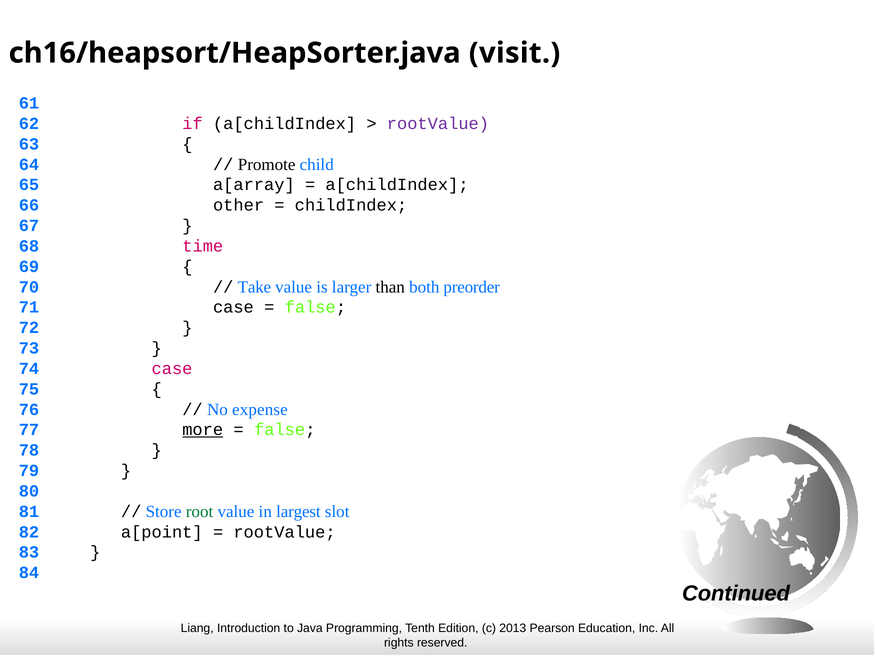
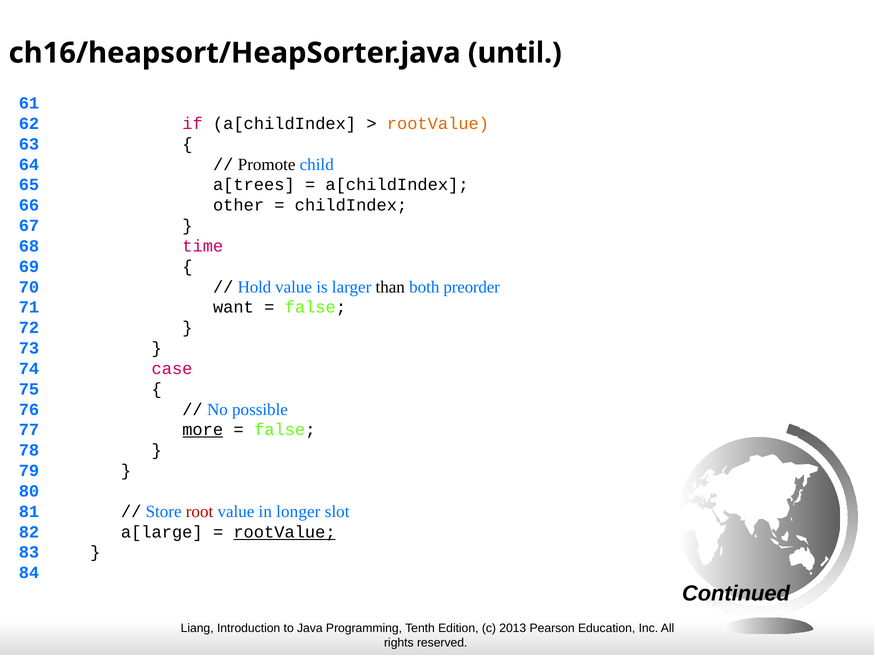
visit: visit -> until (515, 53)
rootValue colour: purple -> orange (438, 124)
a[array: a[array -> a[trees (254, 185)
Take: Take -> Hold (254, 287)
71 case: case -> want (233, 307)
expense: expense -> possible (260, 410)
root colour: green -> red (200, 512)
largest: largest -> longer (298, 512)
a[point: a[point -> a[large (162, 532)
rootValue underline: none -> present (285, 532)
